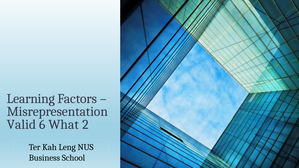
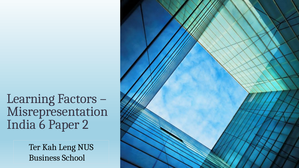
Valid: Valid -> India (21, 125)
What: What -> Paper (64, 125)
